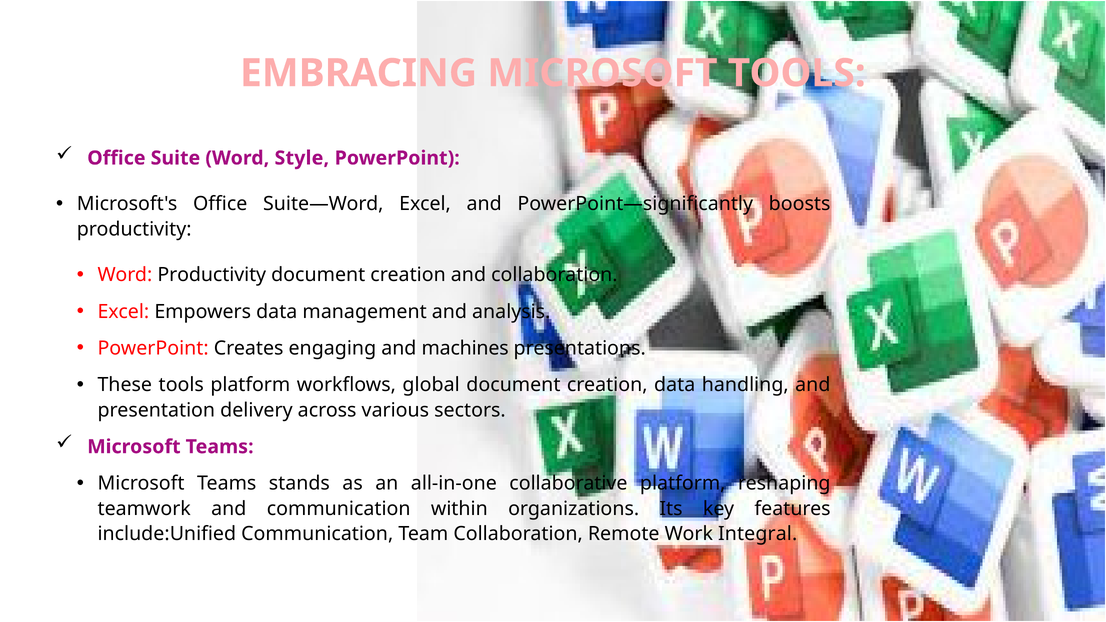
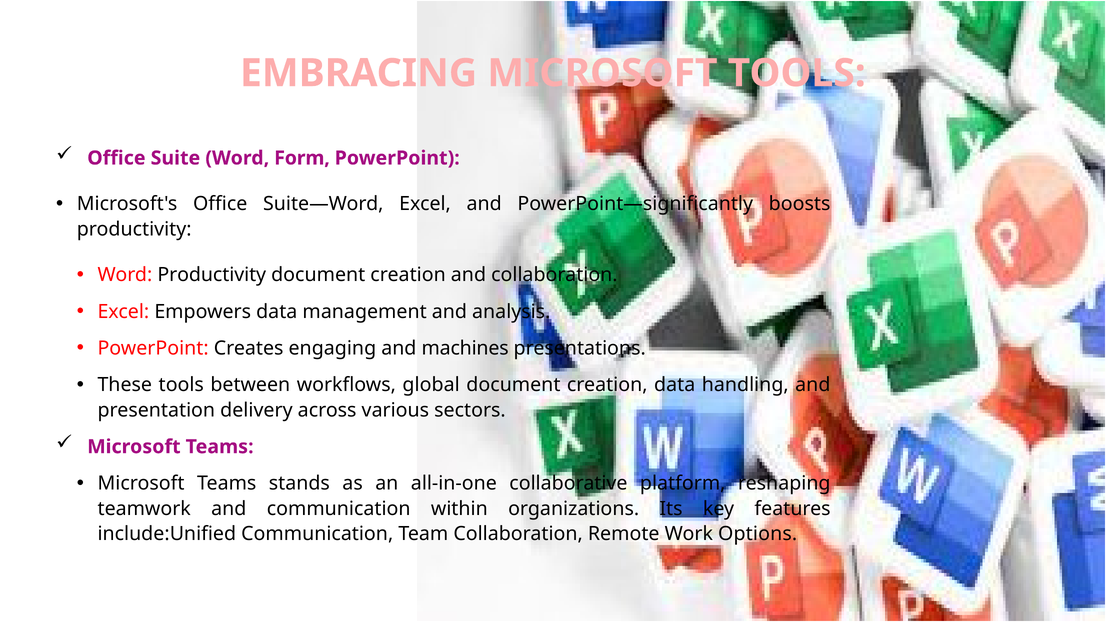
Style: Style -> Form (302, 158)
tools platform: platform -> between (250, 385)
Integral: Integral -> Options (758, 534)
